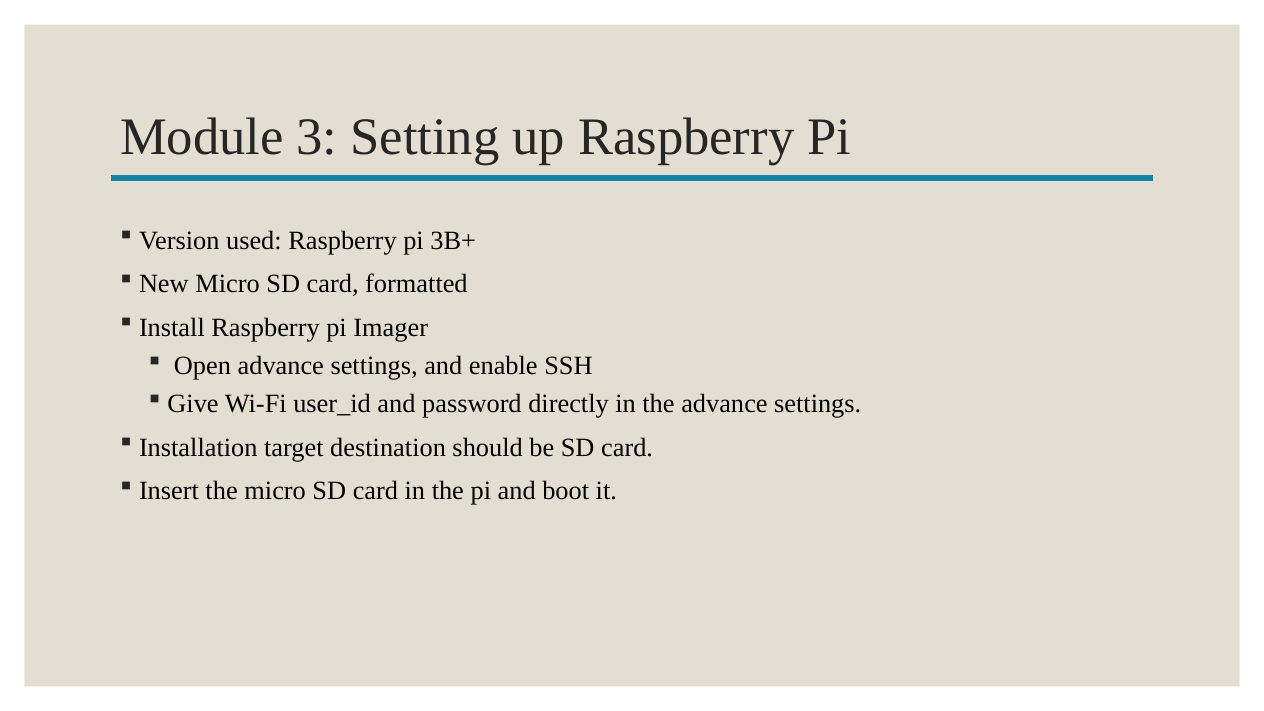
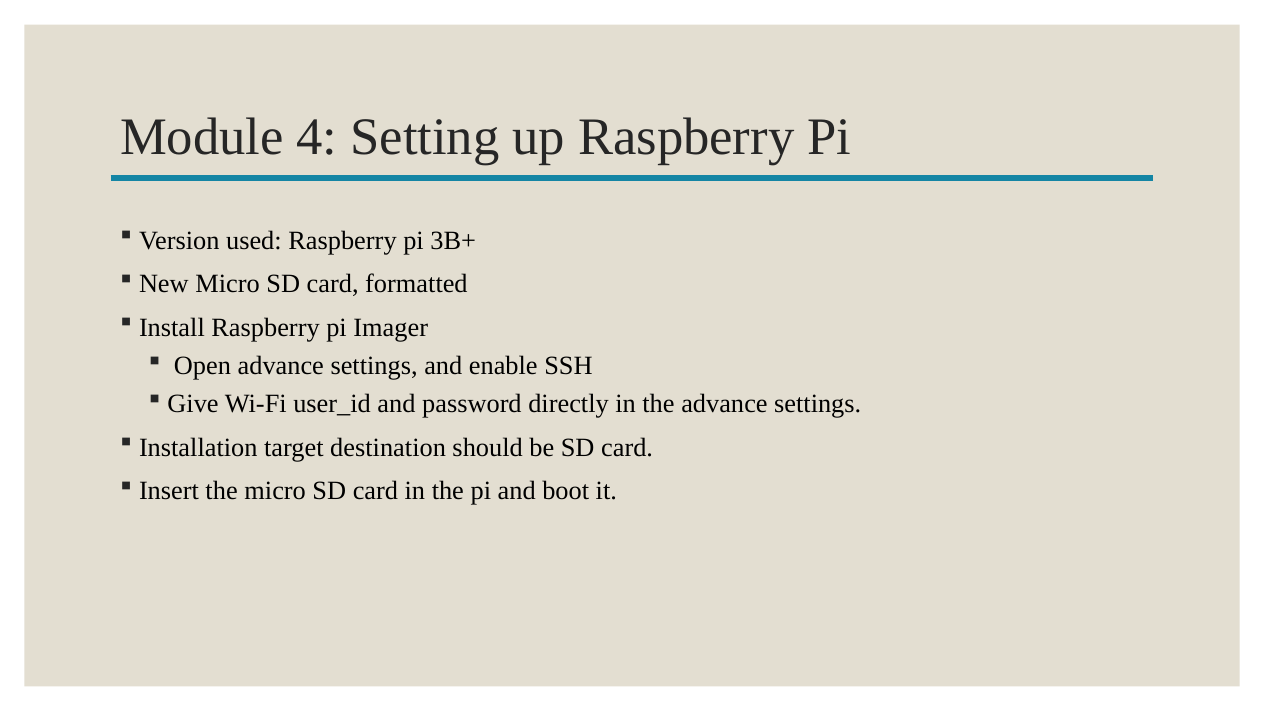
3: 3 -> 4 (317, 137)
